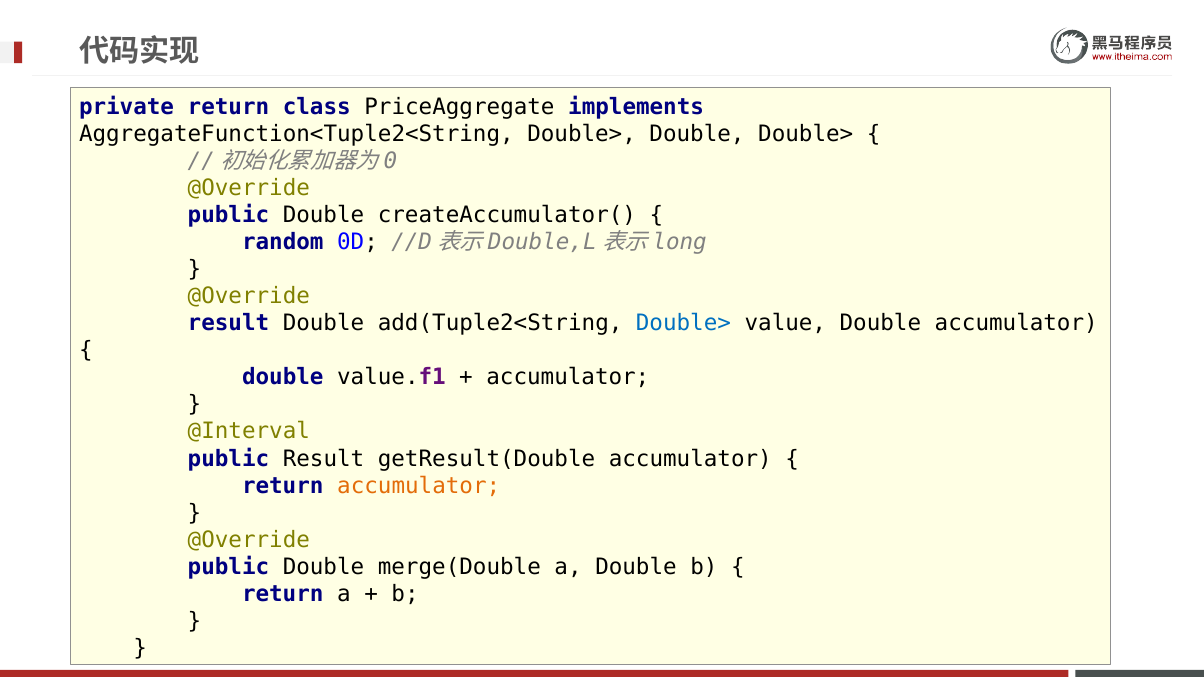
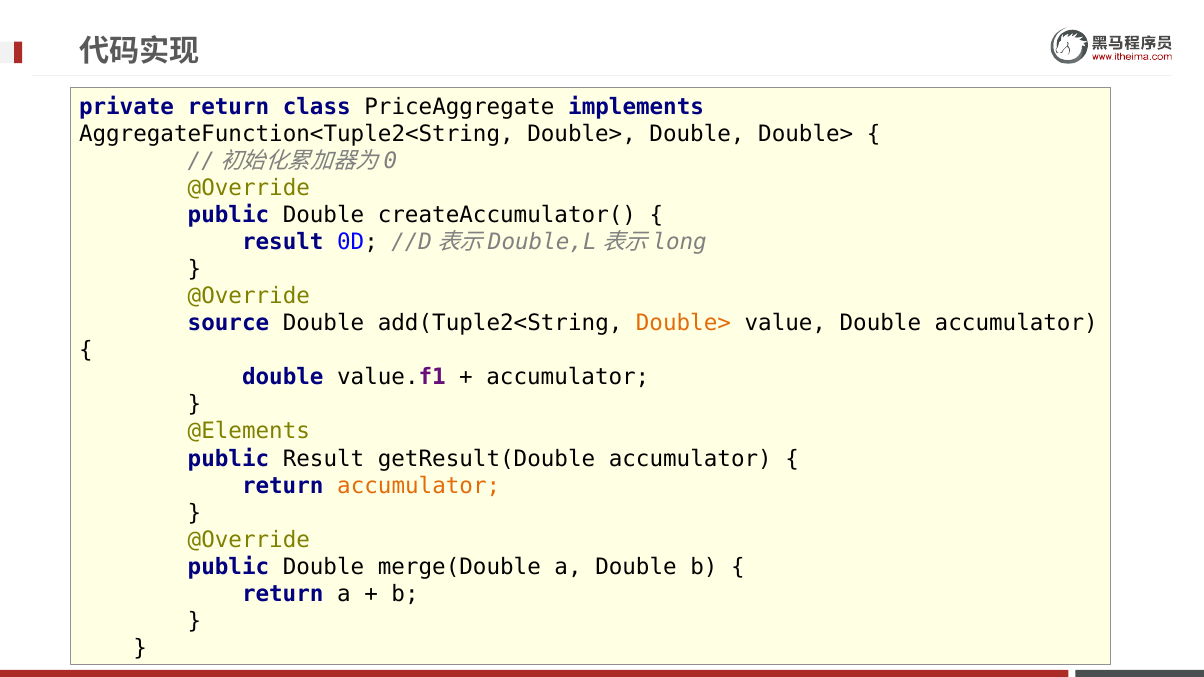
random: random -> result (283, 242)
result: result -> source (228, 323)
Double> colour: blue -> orange (683, 323)
@Interval: @Interval -> @Elements (249, 432)
